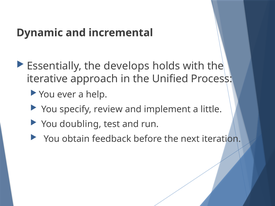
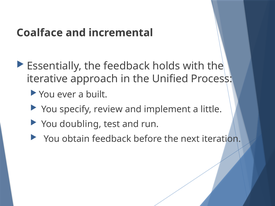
Dynamic: Dynamic -> Coalface (40, 33)
the develops: develops -> feedback (127, 66)
help: help -> built (97, 95)
